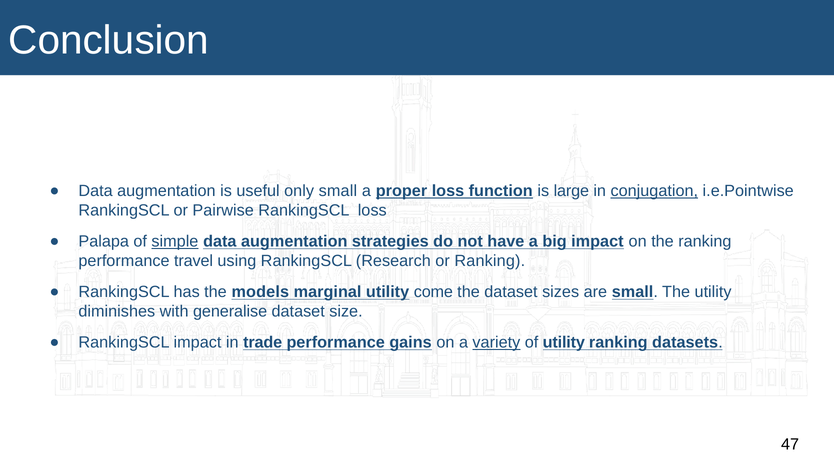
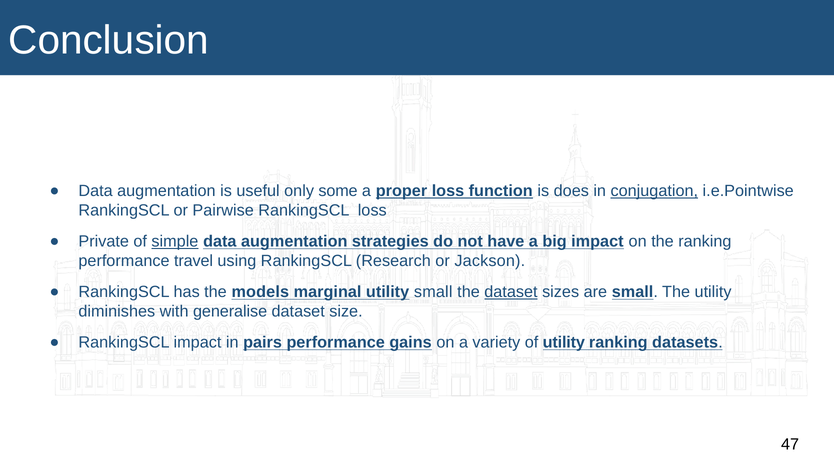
only small: small -> some (338, 191)
large: large -> does (571, 191)
Palapa: Palapa -> Private (104, 242)
or Ranking: Ranking -> Jackson (490, 261)
utility come: come -> small (433, 292)
dataset underline: none -> present (511, 292)
trade: trade -> pairs (263, 343)
variety underline: present -> none (496, 343)
